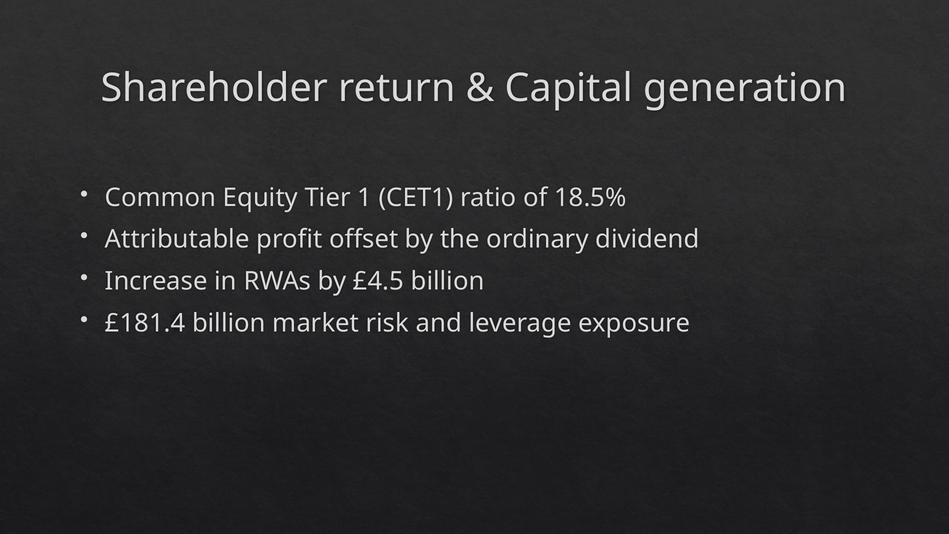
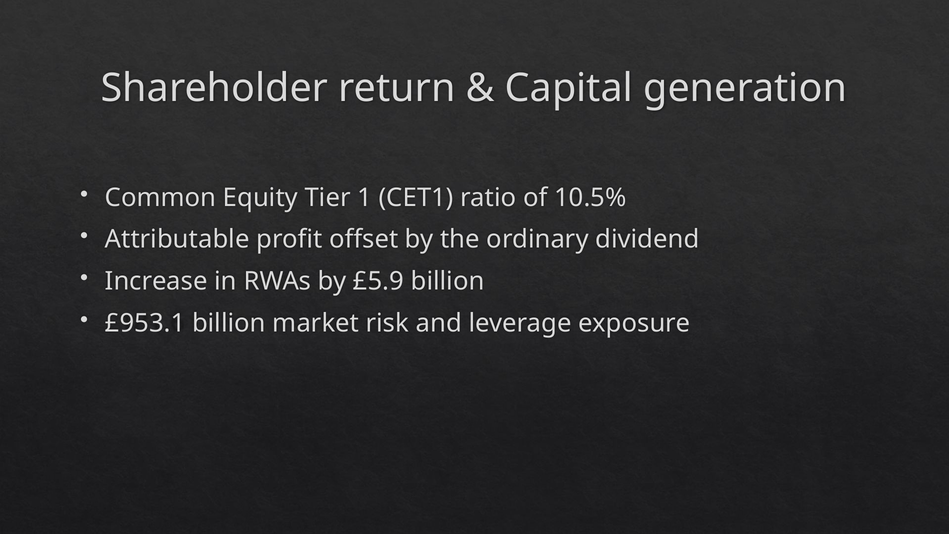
18.5%: 18.5% -> 10.5% (590, 198)
£4.5: £4.5 -> £5.9 (378, 281)
£181.4: £181.4 -> £953.1 (145, 323)
